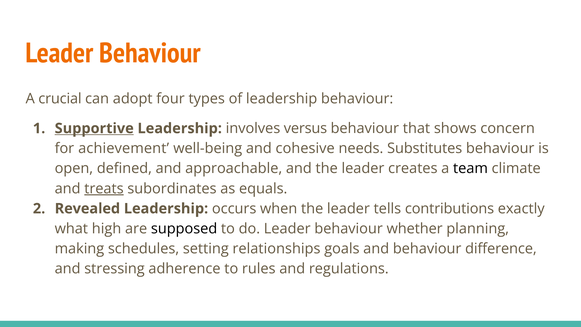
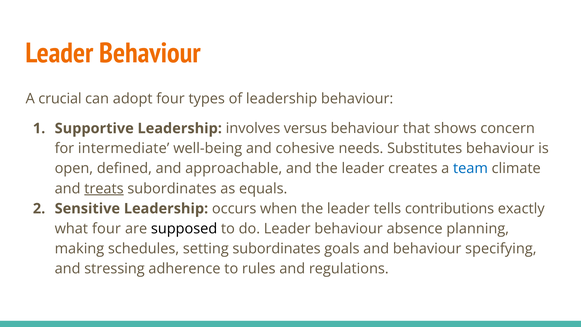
Supportive underline: present -> none (94, 128)
achievement: achievement -> intermediate (124, 148)
team colour: black -> blue (470, 168)
Revealed: Revealed -> Sensitive (87, 208)
what high: high -> four (106, 229)
whether: whether -> absence (415, 229)
setting relationships: relationships -> subordinates (277, 249)
difference: difference -> specifying (501, 249)
